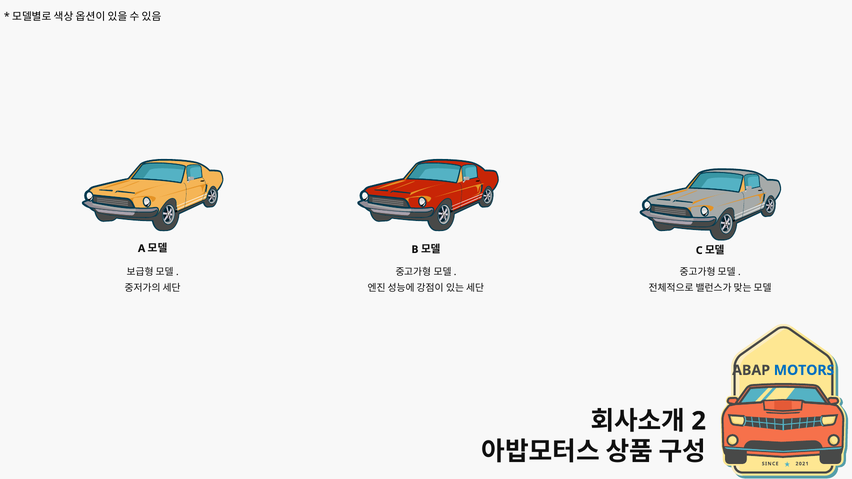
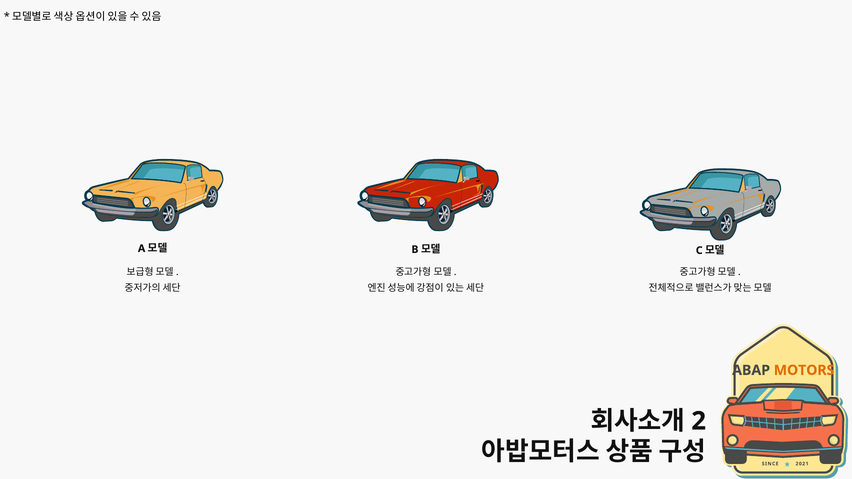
MOTORS colour: blue -> orange (804, 370)
